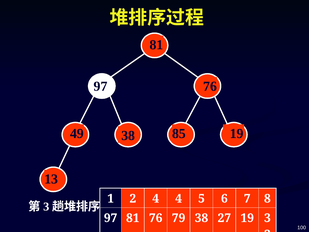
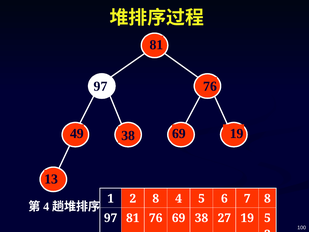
38 85: 85 -> 69 (179, 133)
2 4: 4 -> 8 (156, 198)
3: 3 -> 4 (46, 206)
76 79: 79 -> 69 (179, 218)
19 3: 3 -> 5 (267, 218)
